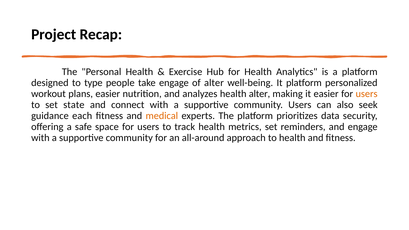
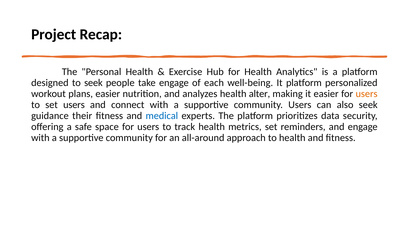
to type: type -> seek (93, 83)
of alter: alter -> each (214, 83)
set state: state -> users (74, 105)
each: each -> their (82, 116)
medical colour: orange -> blue (162, 116)
